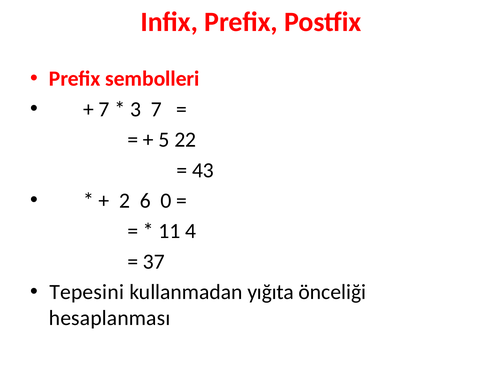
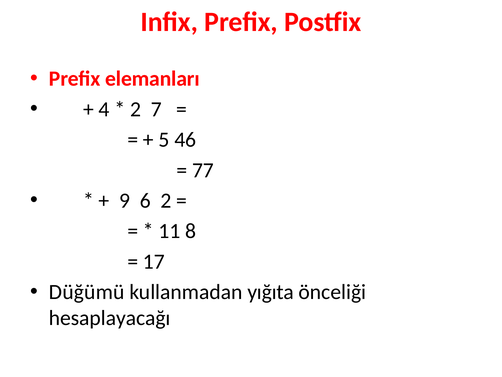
sembolleri: sembolleri -> elemanları (152, 79)
7: 7 -> 4 (104, 109)
3: 3 -> 2 (136, 109)
22: 22 -> 46 (185, 140)
43: 43 -> 77 (203, 170)
2: 2 -> 9 (125, 200)
6 0: 0 -> 2 (166, 200)
4: 4 -> 8 (191, 231)
37: 37 -> 17 (154, 261)
Tepesini: Tepesini -> Düğümü (87, 292)
hesaplanması: hesaplanması -> hesaplayacağı (110, 318)
